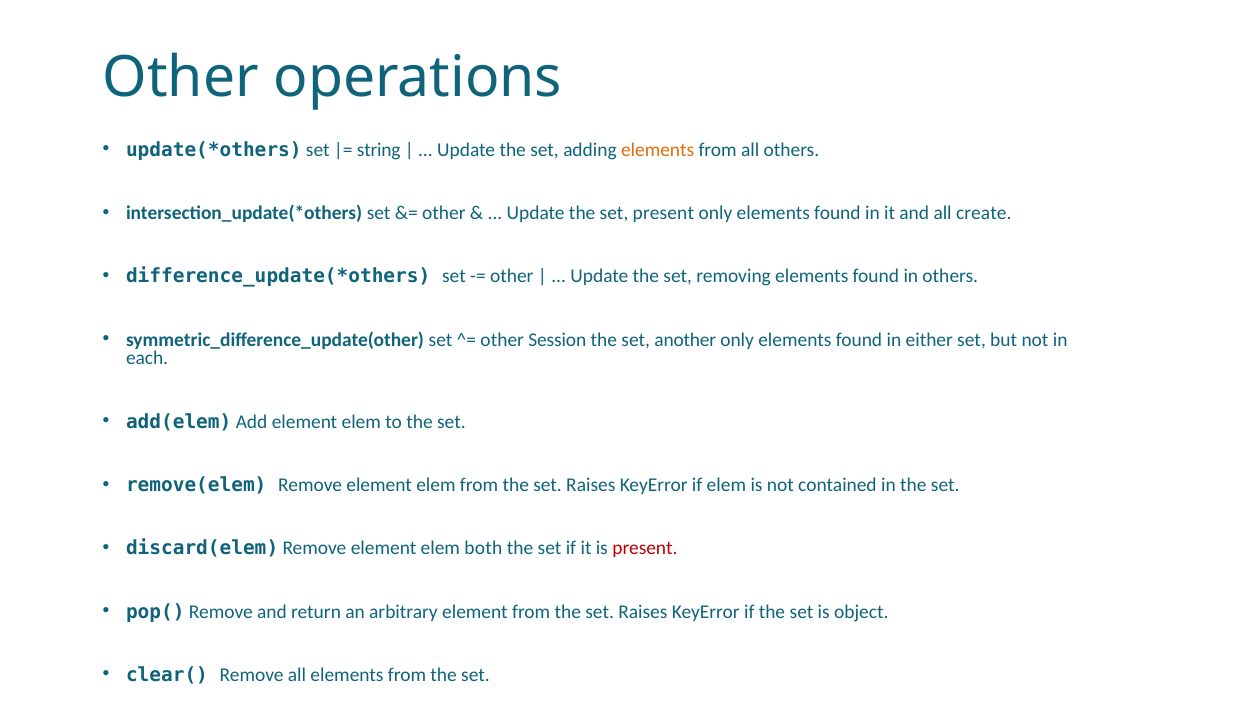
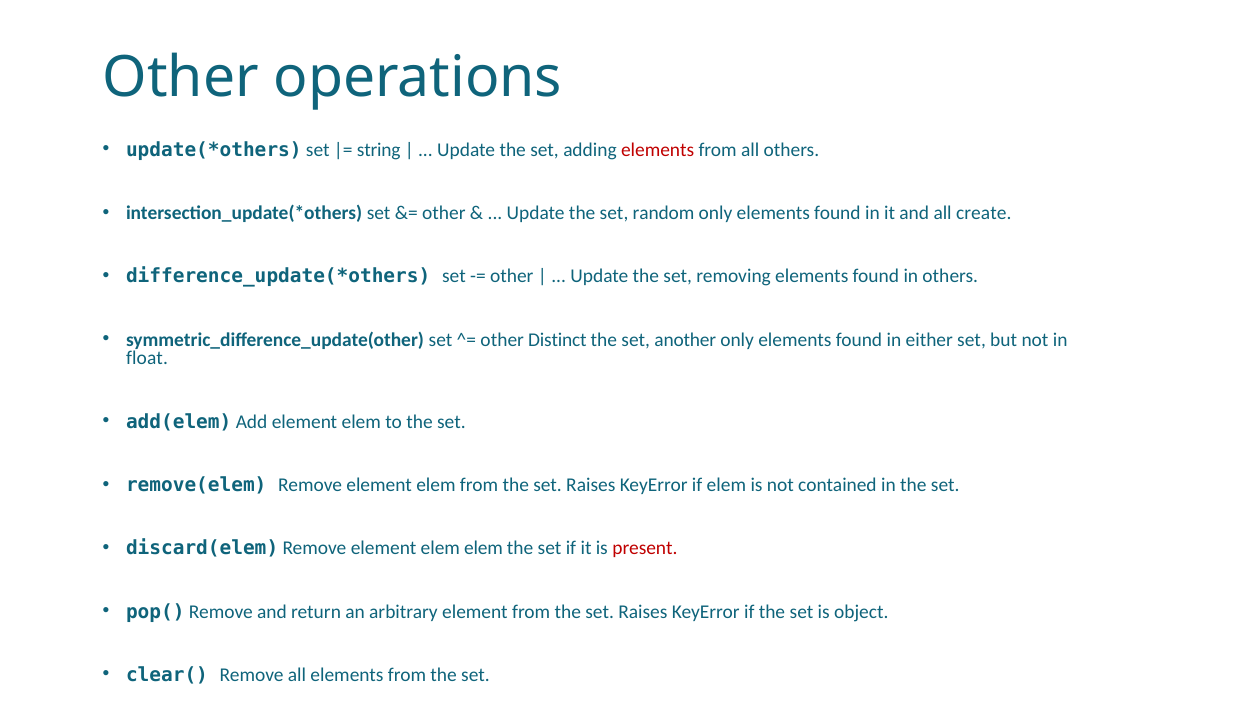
elements colour: orange -> red (658, 150)
set present: present -> random (664, 213)
Session: Session -> Distinct (557, 339)
each: each -> float (147, 358)
elem both: both -> elem (484, 548)
